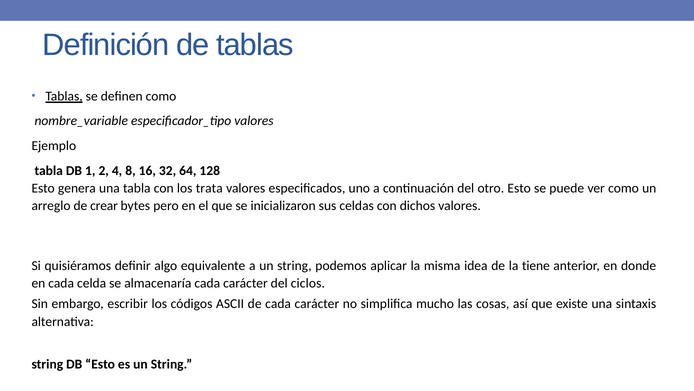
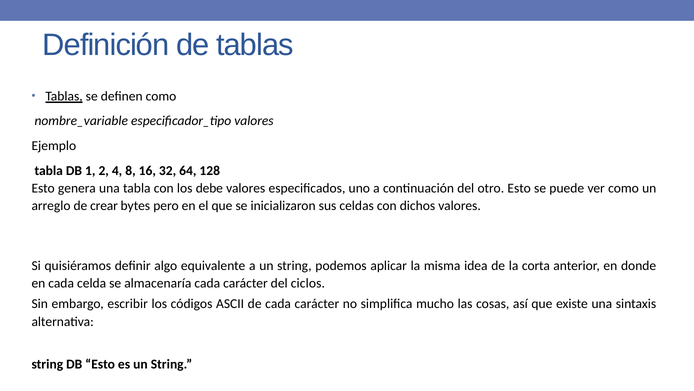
trata: trata -> debe (209, 188)
tiene: tiene -> corta (536, 265)
